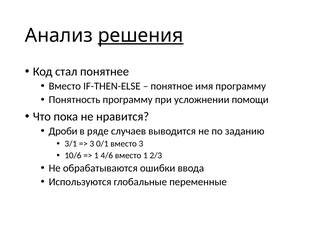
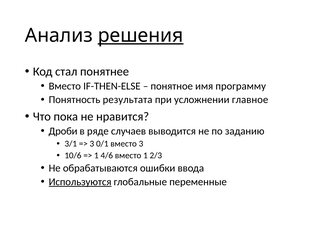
Понятность программу: программу -> результата (128, 100)
помощи: помощи -> главное (250, 100)
Используются underline: none -> present (80, 182)
